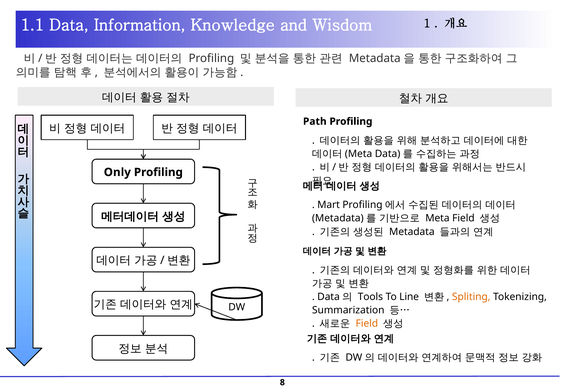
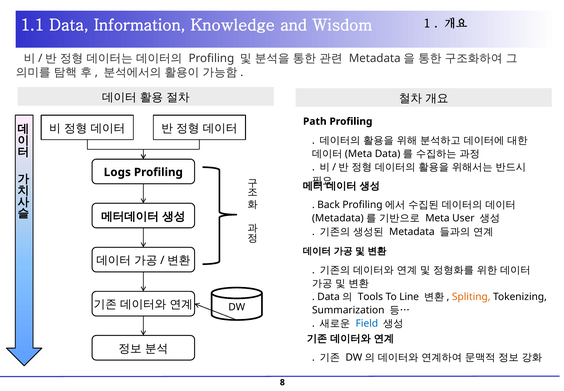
Only: Only -> Logs (117, 172)
Mart: Mart -> Back (329, 205)
Meta Field: Field -> User (463, 218)
Field colour: orange -> blue (367, 323)
